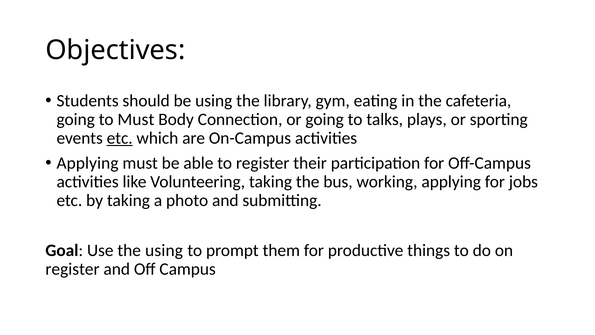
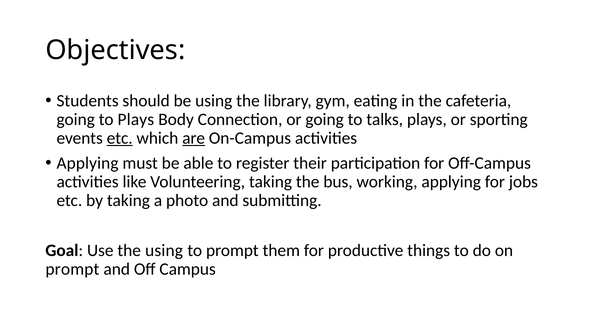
to Must: Must -> Plays (136, 119)
are underline: none -> present (194, 138)
register: register -> prompt (72, 269)
